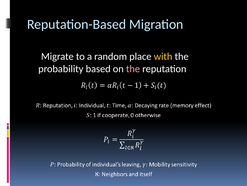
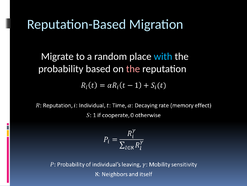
with colour: yellow -> light blue (163, 56)
